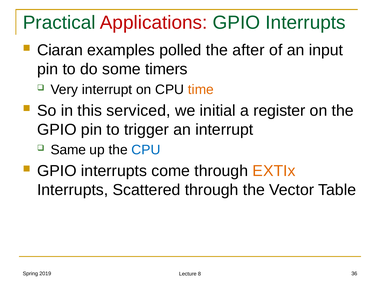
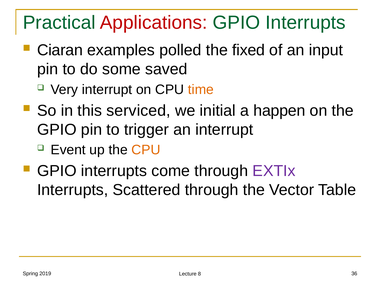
after: after -> fixed (249, 50)
timers: timers -> saved (166, 69)
register: register -> happen (279, 111)
Same: Same -> Event (68, 150)
CPU colour: blue -> orange (146, 150)
EXTIx colour: orange -> purple (274, 171)
